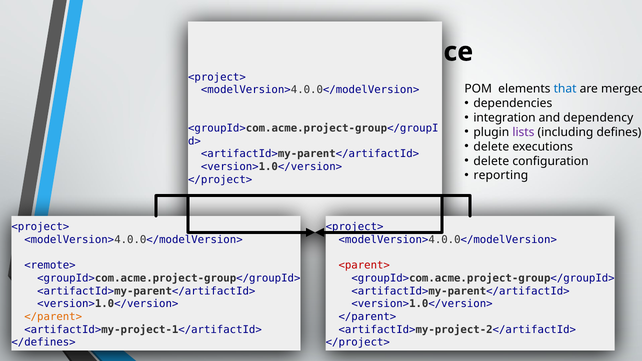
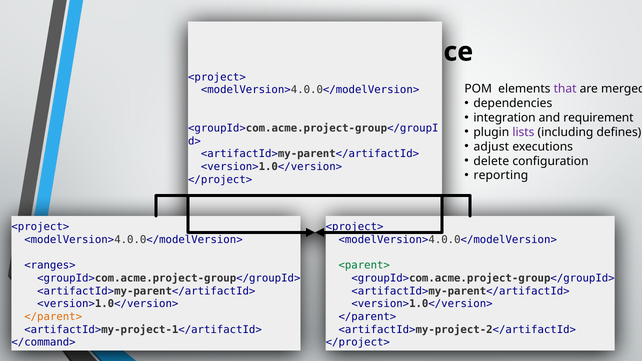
that colour: blue -> purple (565, 89)
dependency: dependency -> requirement (598, 118)
delete: delete -> adjust (491, 147)
<remote>: <remote> -> <ranges> (50, 265)
<parent> colour: red -> green (364, 265)
</defines>: </defines> -> </command> (44, 342)
